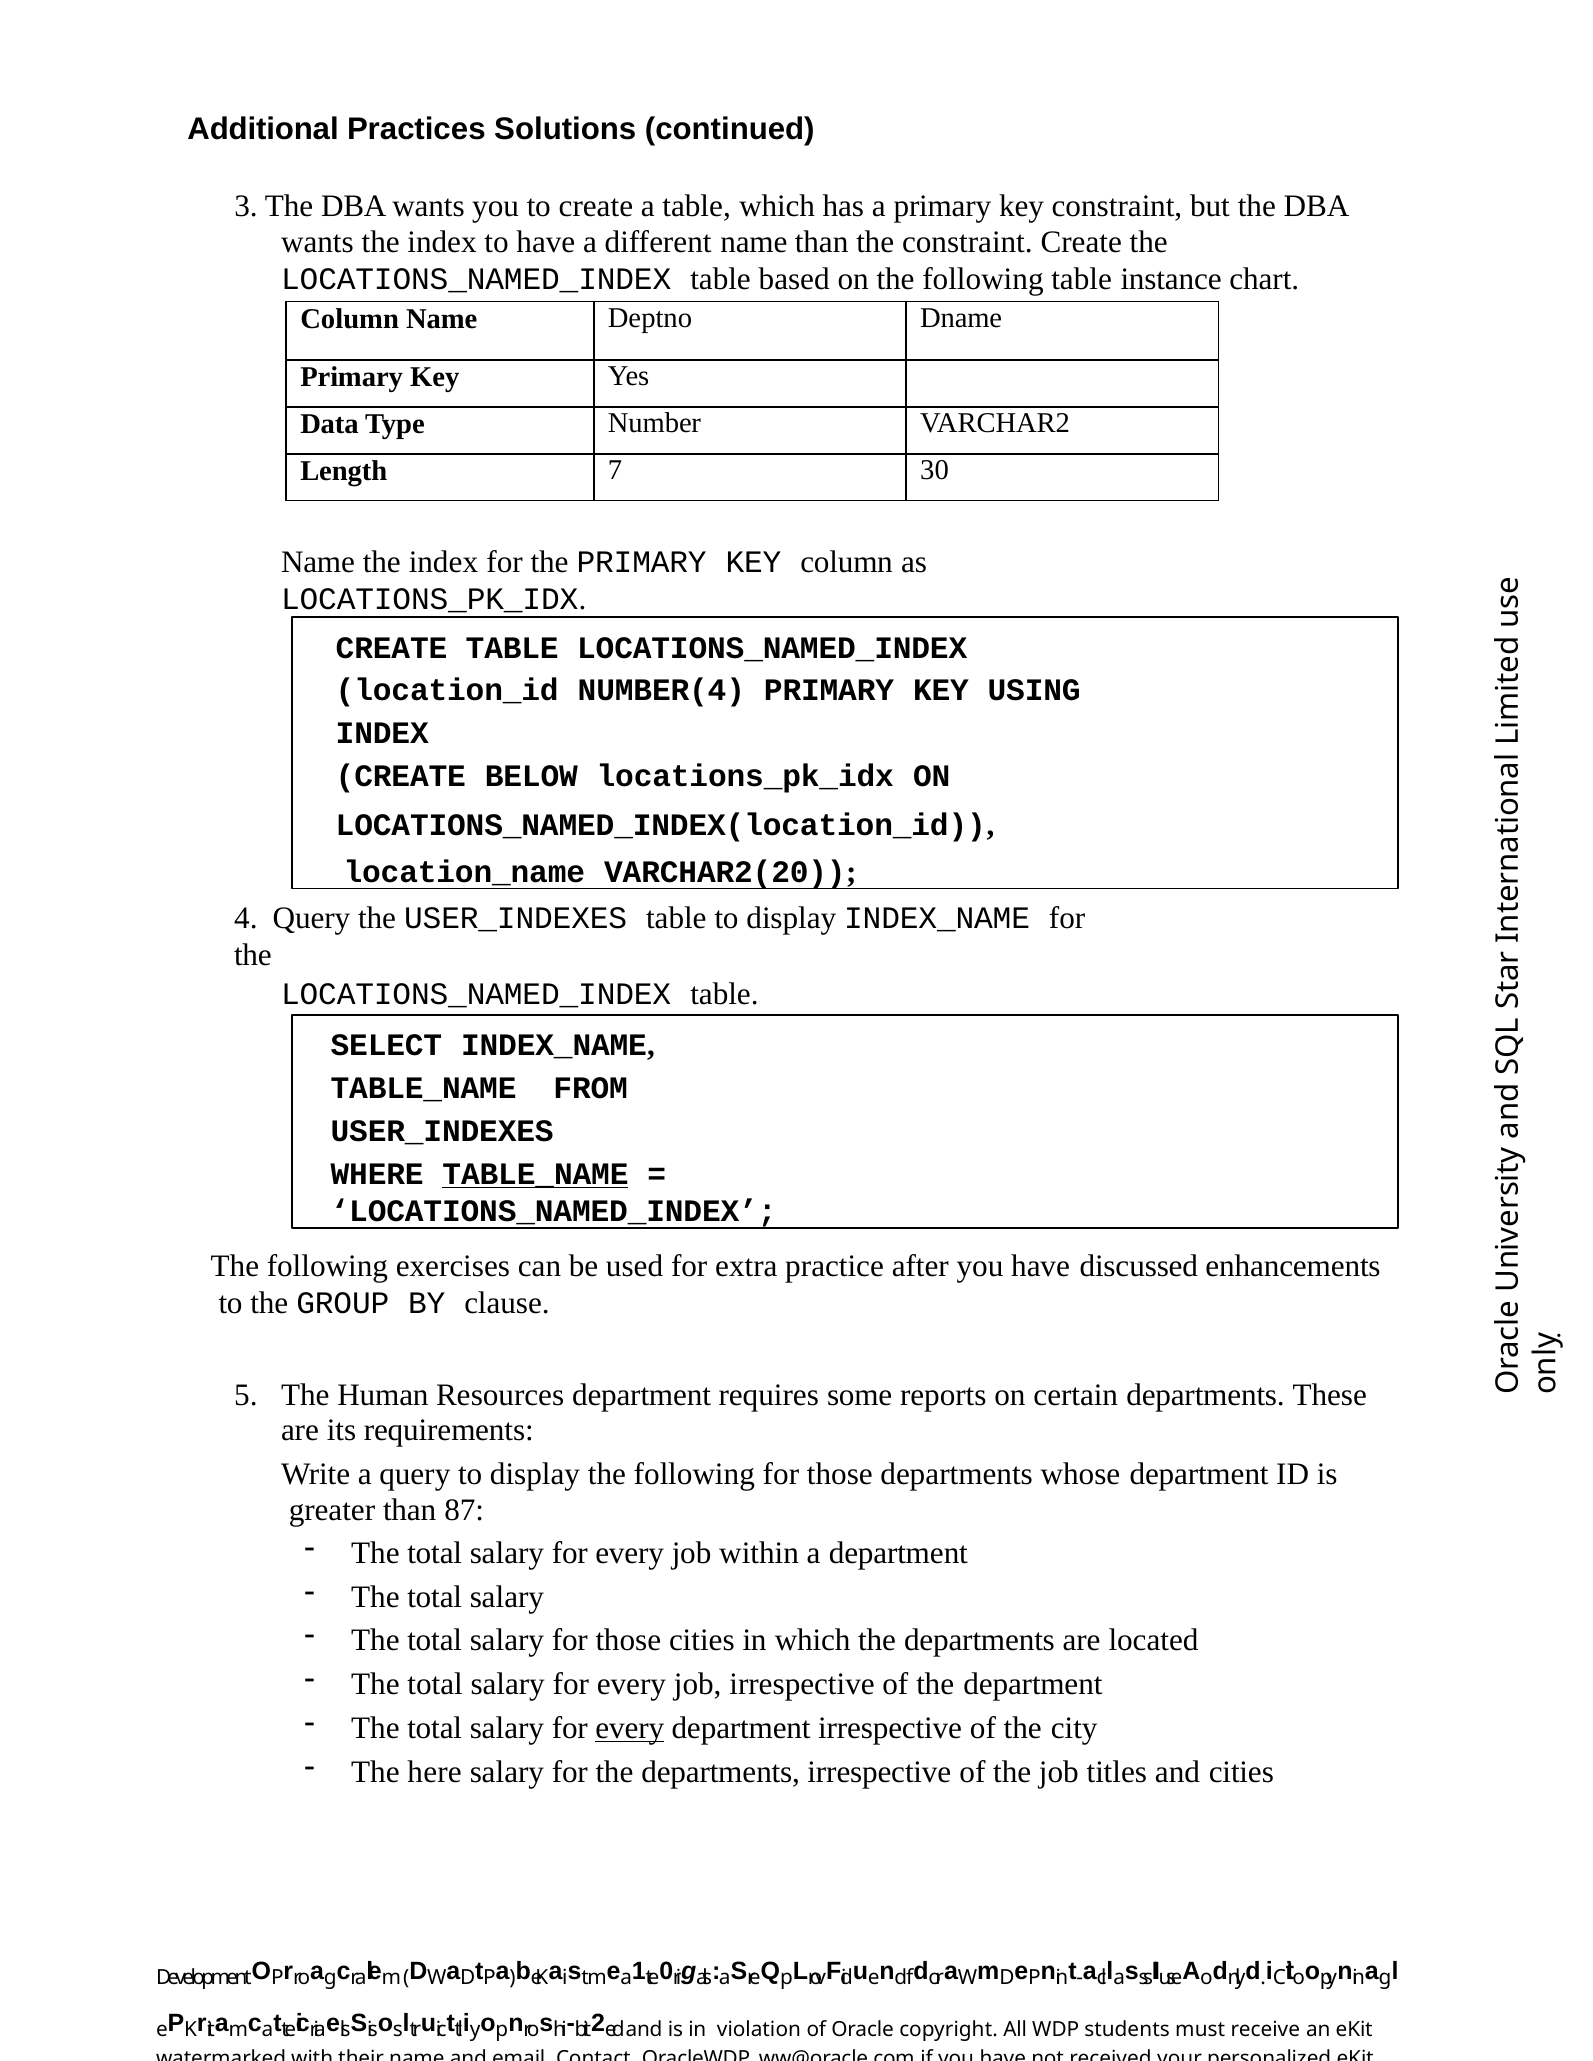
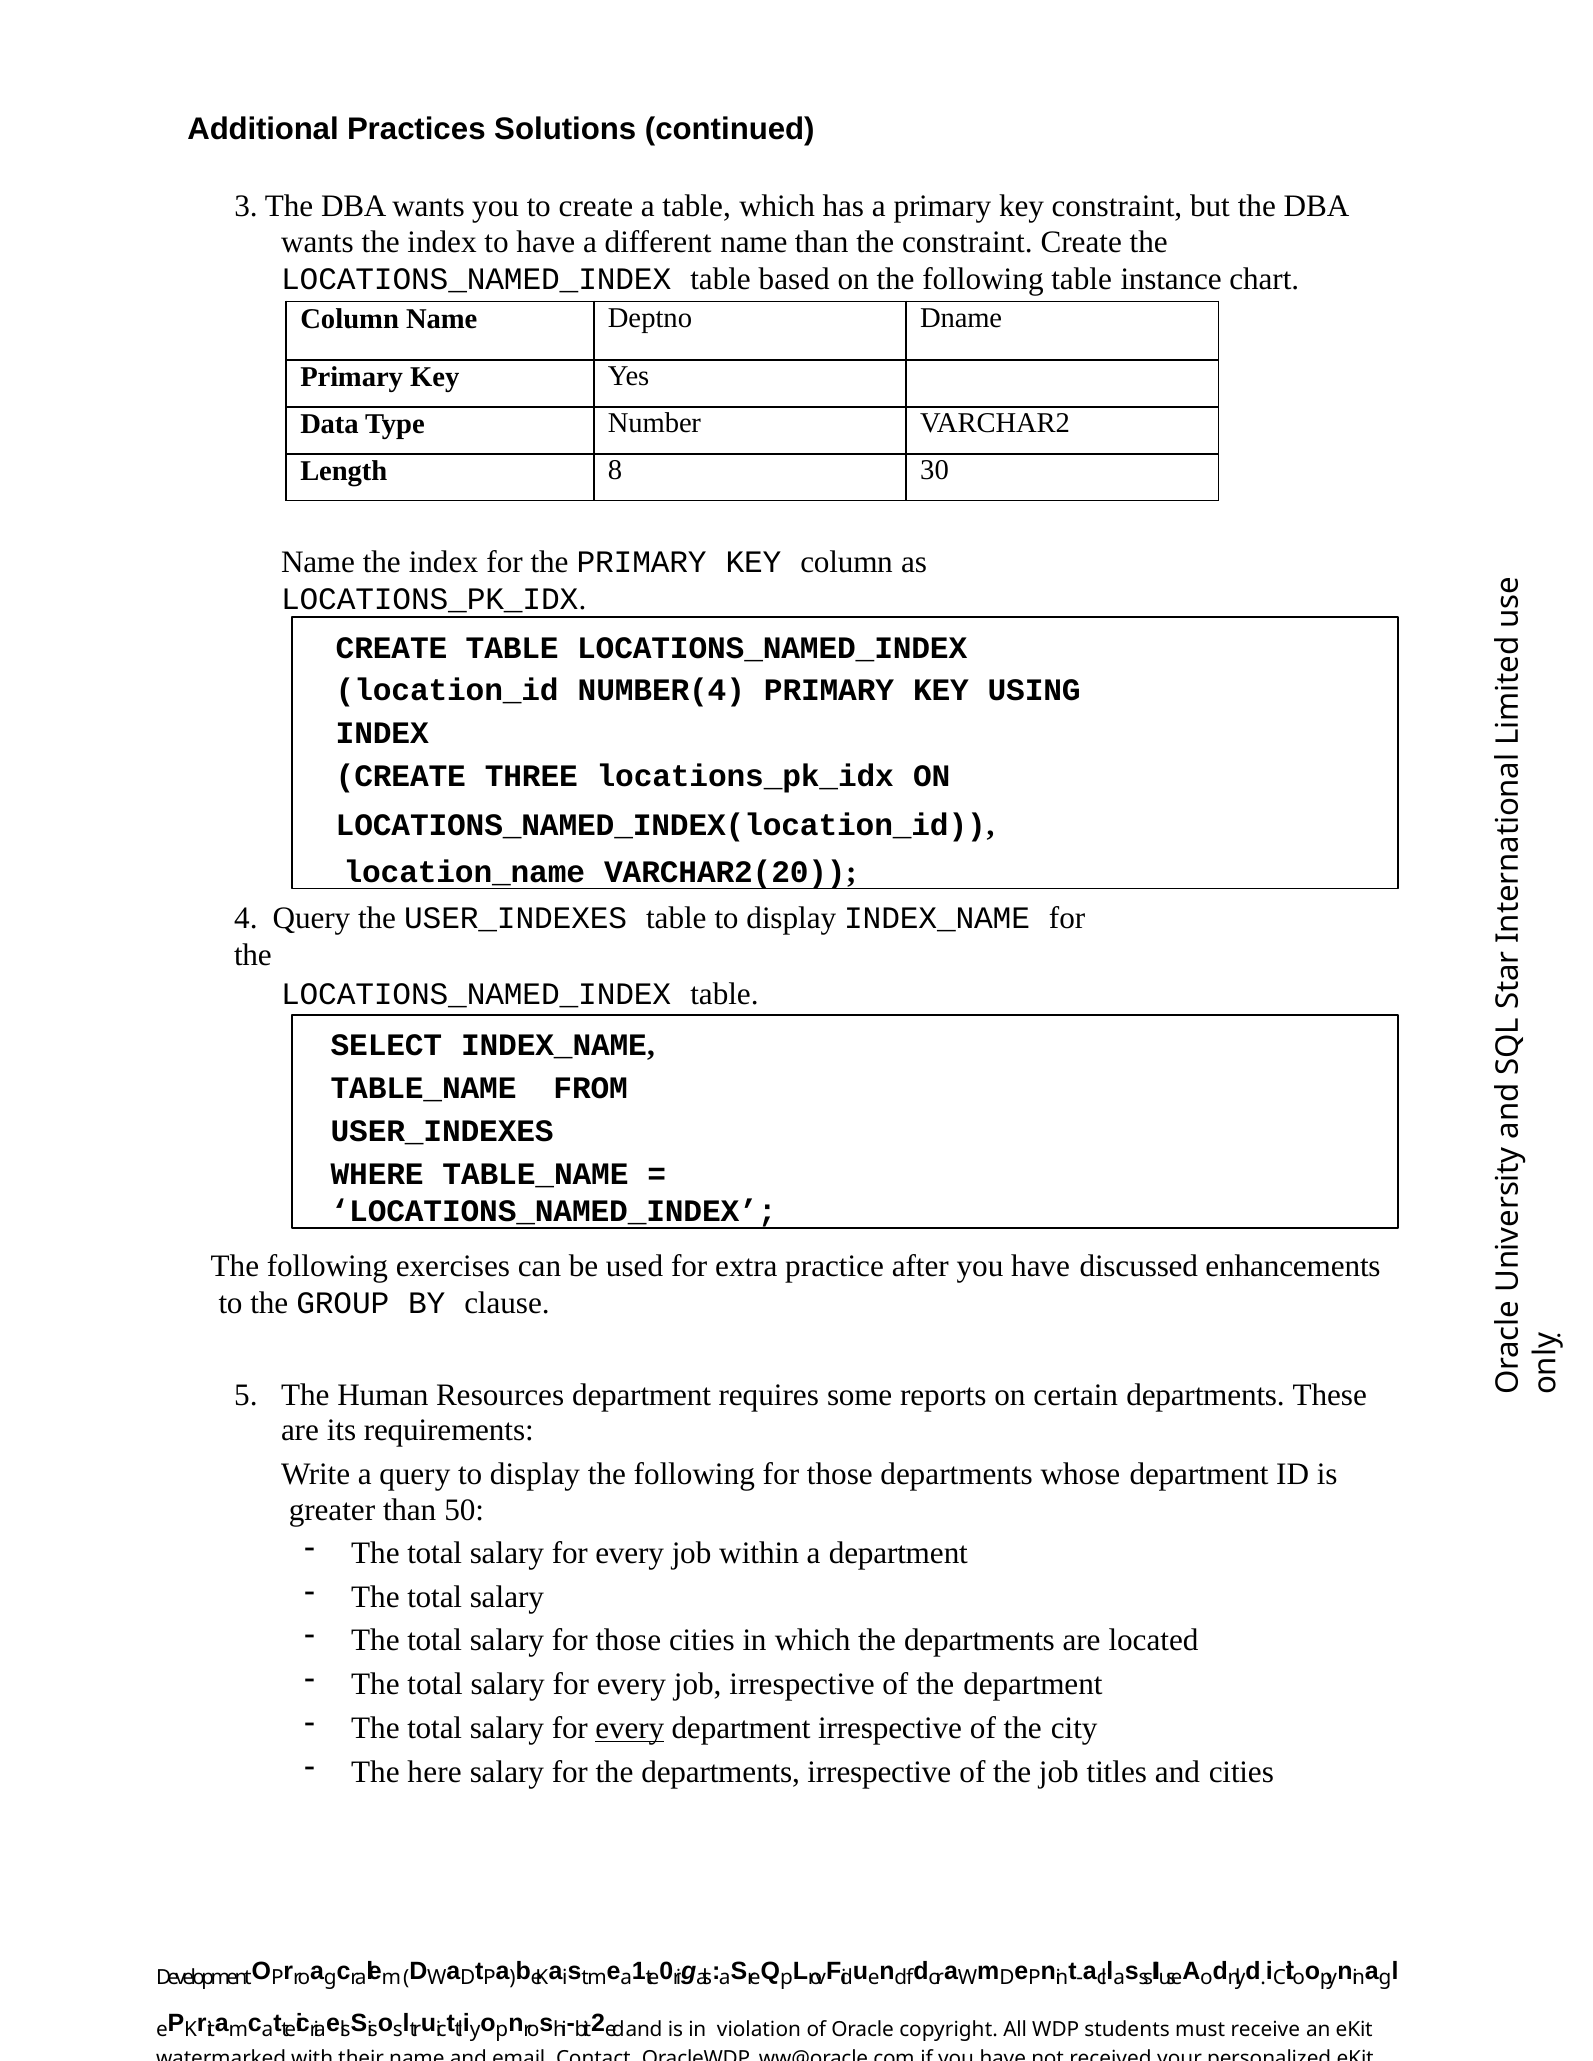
7: 7 -> 8 (615, 470)
BELOW: BELOW -> THREE (531, 777)
TABLE_NAME underline: present -> none (535, 1174)
87: 87 -> 50 (464, 1511)
